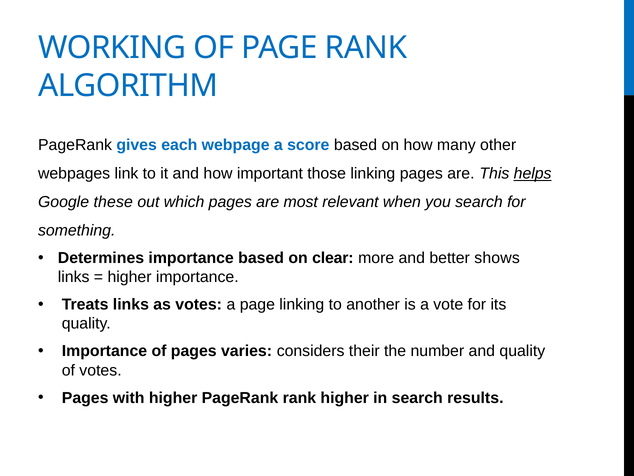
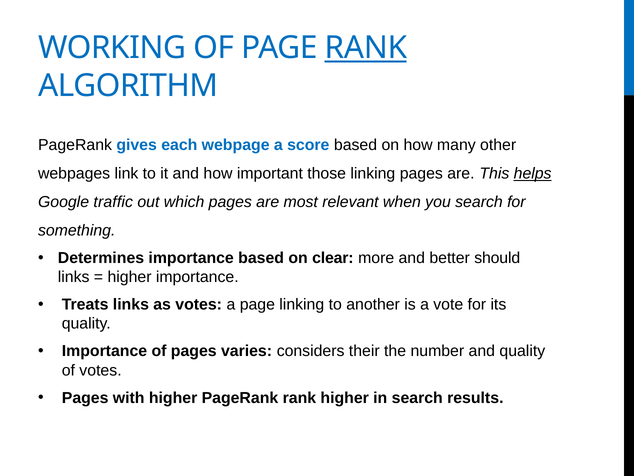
RANK underline: none -> present (366, 48)
these: these -> traffic (113, 202)
shows: shows -> should (497, 258)
